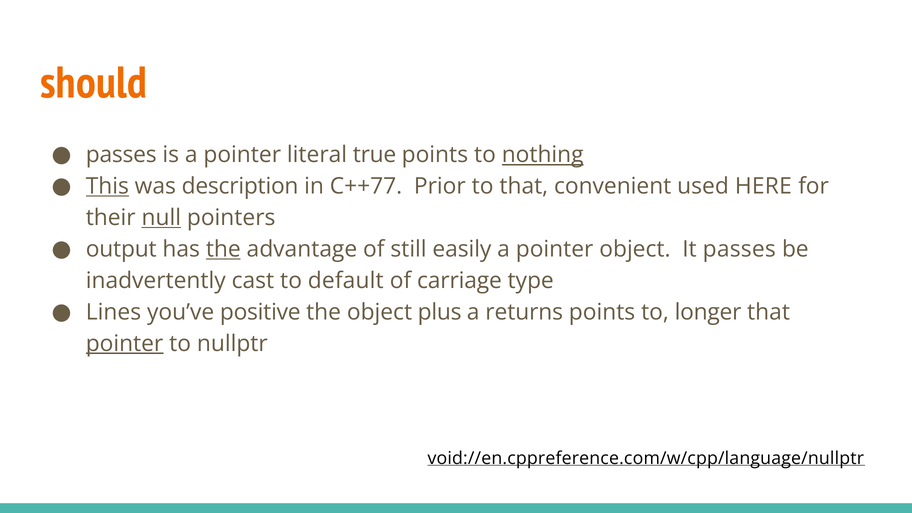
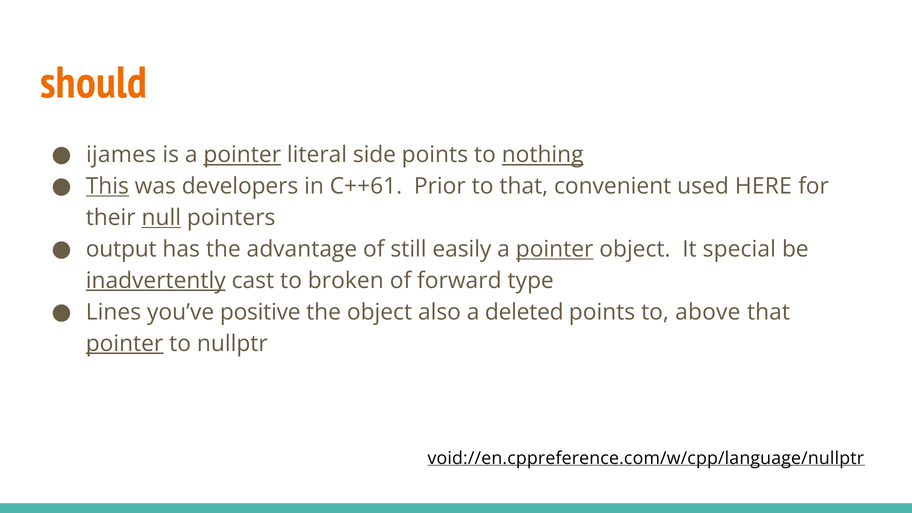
passes: passes -> ijames (121, 155)
pointer underline: none -> present (242, 155)
true: true -> side (374, 155)
description: description -> developers (240, 186)
C++77: C++77 -> C++61 (366, 186)
the underline: present -> none (223, 249)
pointer underline: none -> present (555, 249)
It passes: passes -> special (739, 249)
inadvertently underline: none -> present (156, 281)
default: default -> broken (346, 281)
carriage: carriage -> forward (459, 281)
plus: plus -> also (440, 312)
returns: returns -> deleted (524, 312)
longer: longer -> above (708, 312)
